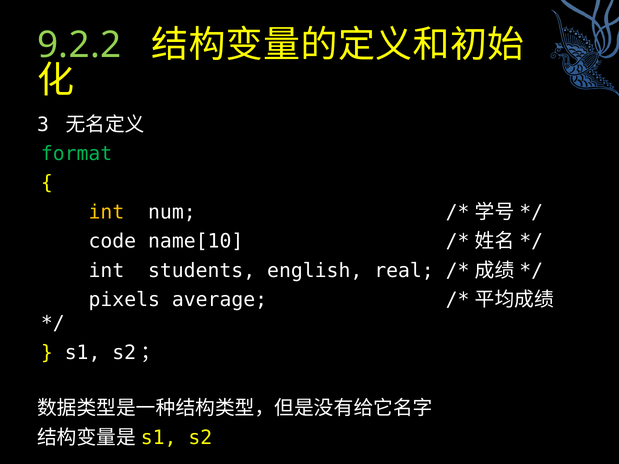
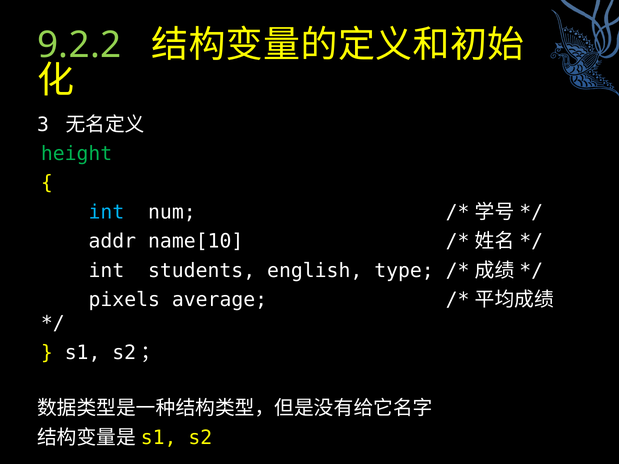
format: format -> height (77, 154)
int colour: yellow -> light blue (106, 212)
code: code -> addr (112, 241)
real: real -> type (404, 271)
